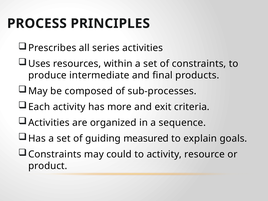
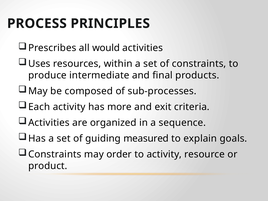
series: series -> would (106, 48)
could: could -> order (119, 154)
